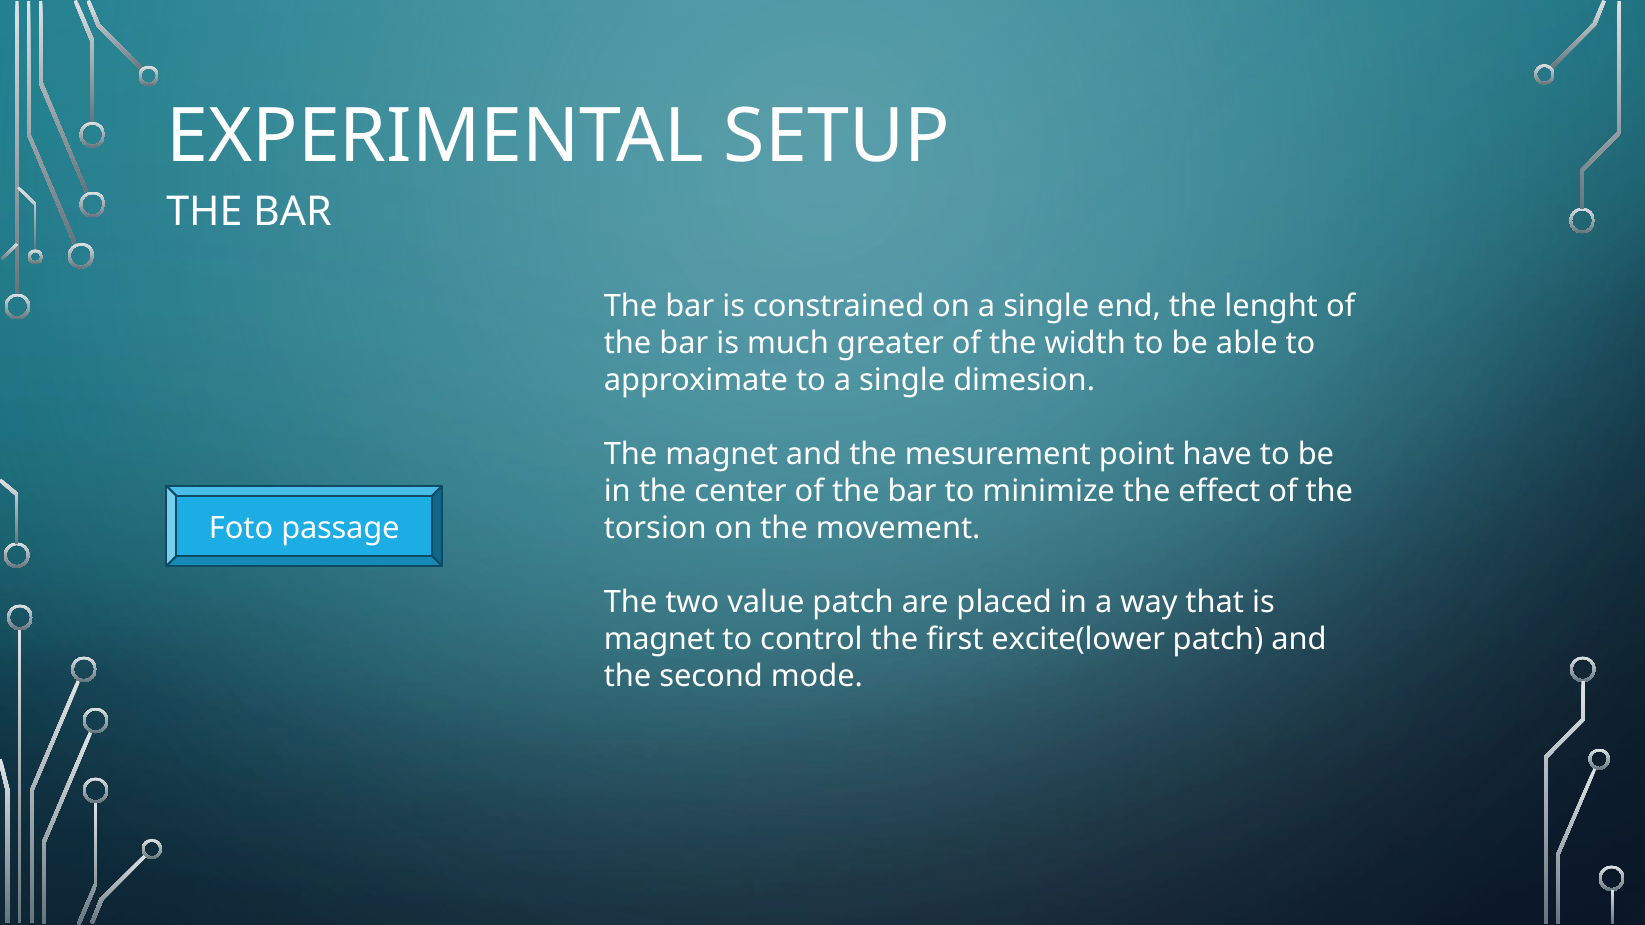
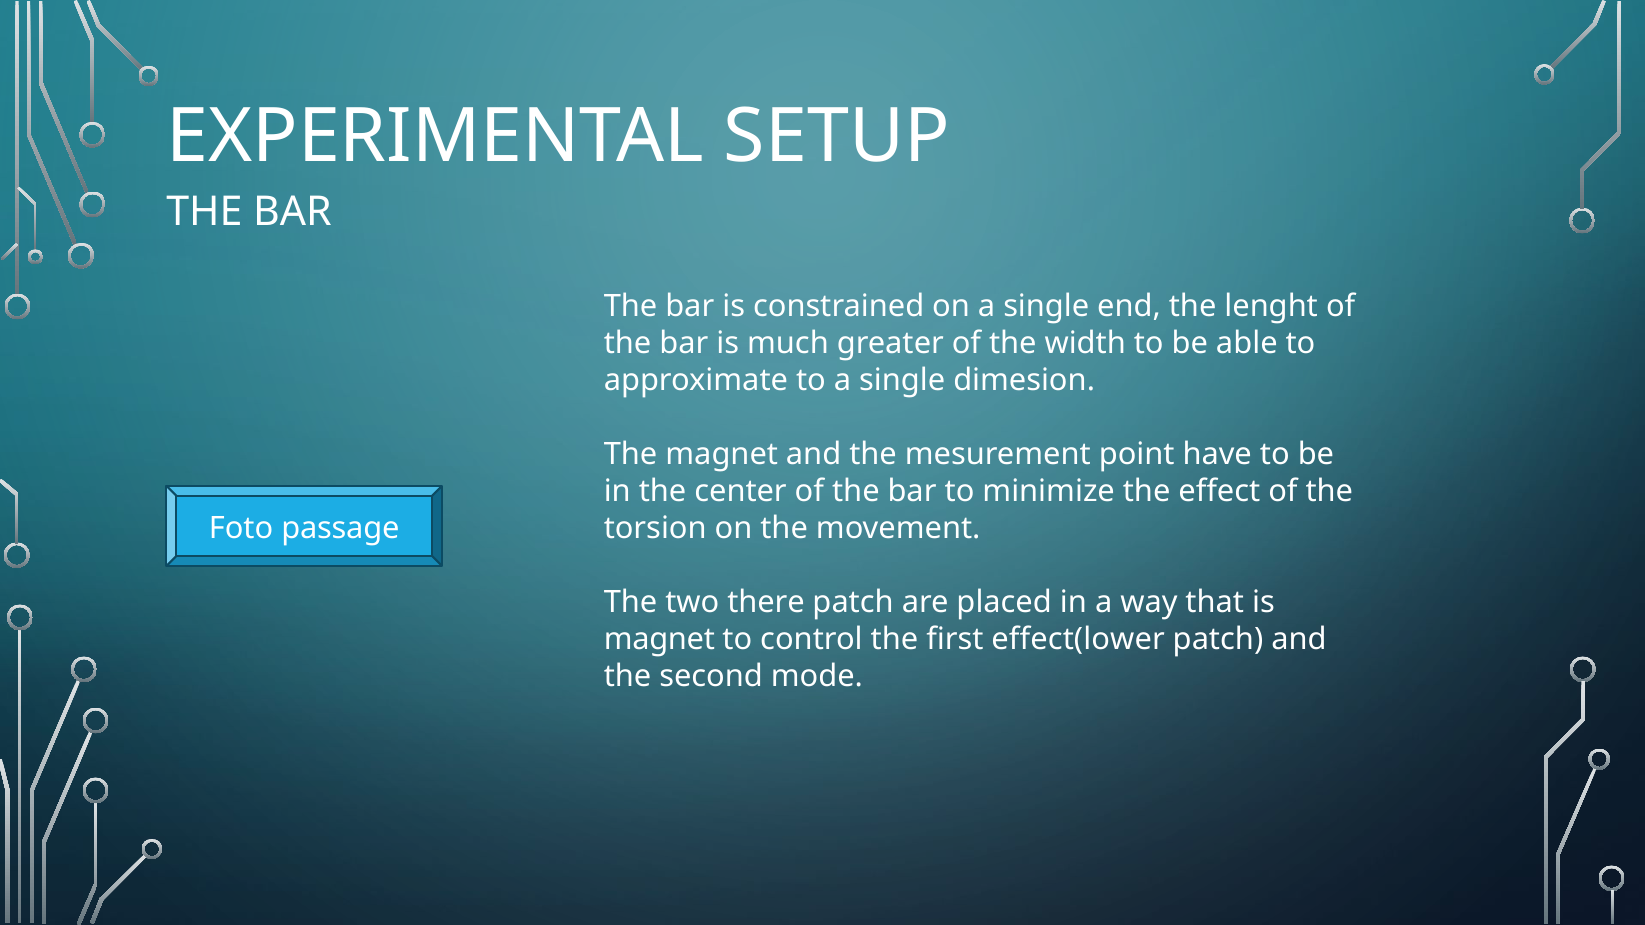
value: value -> there (766, 602)
excite(lower: excite(lower -> effect(lower (1078, 639)
